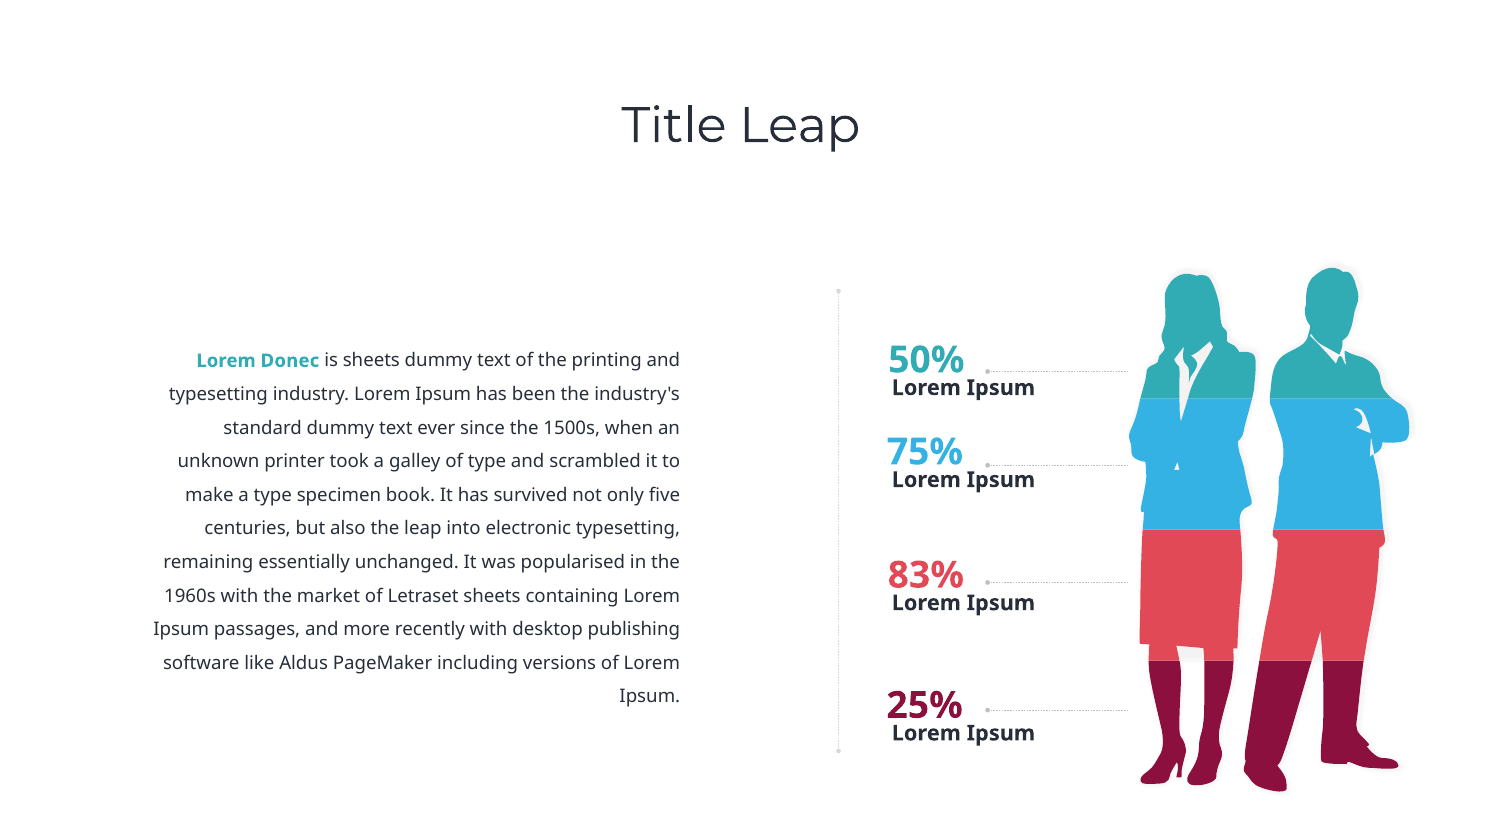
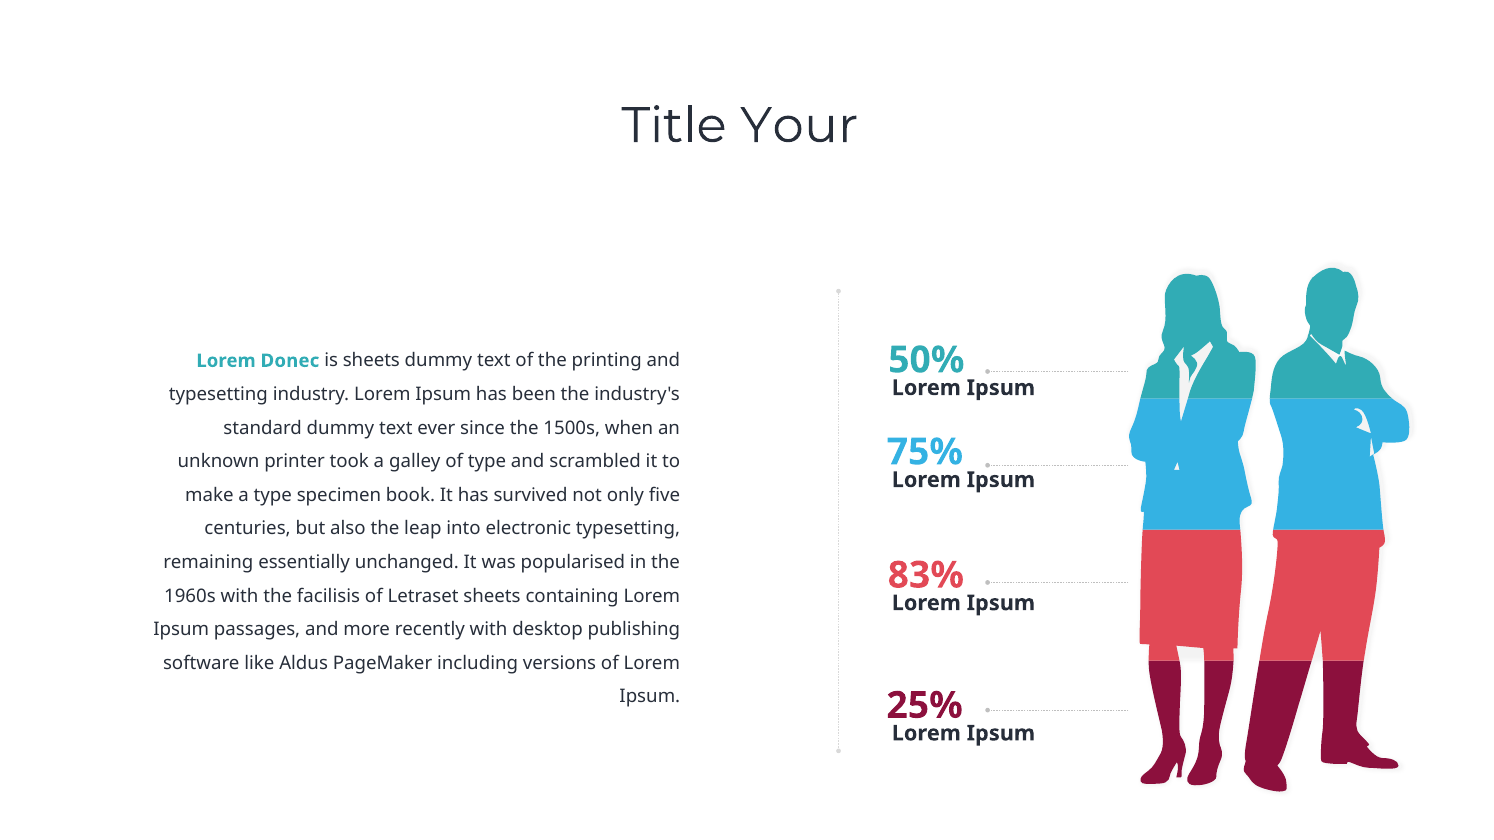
Title Leap: Leap -> Your (799, 126)
market: market -> facilisis (329, 596)
